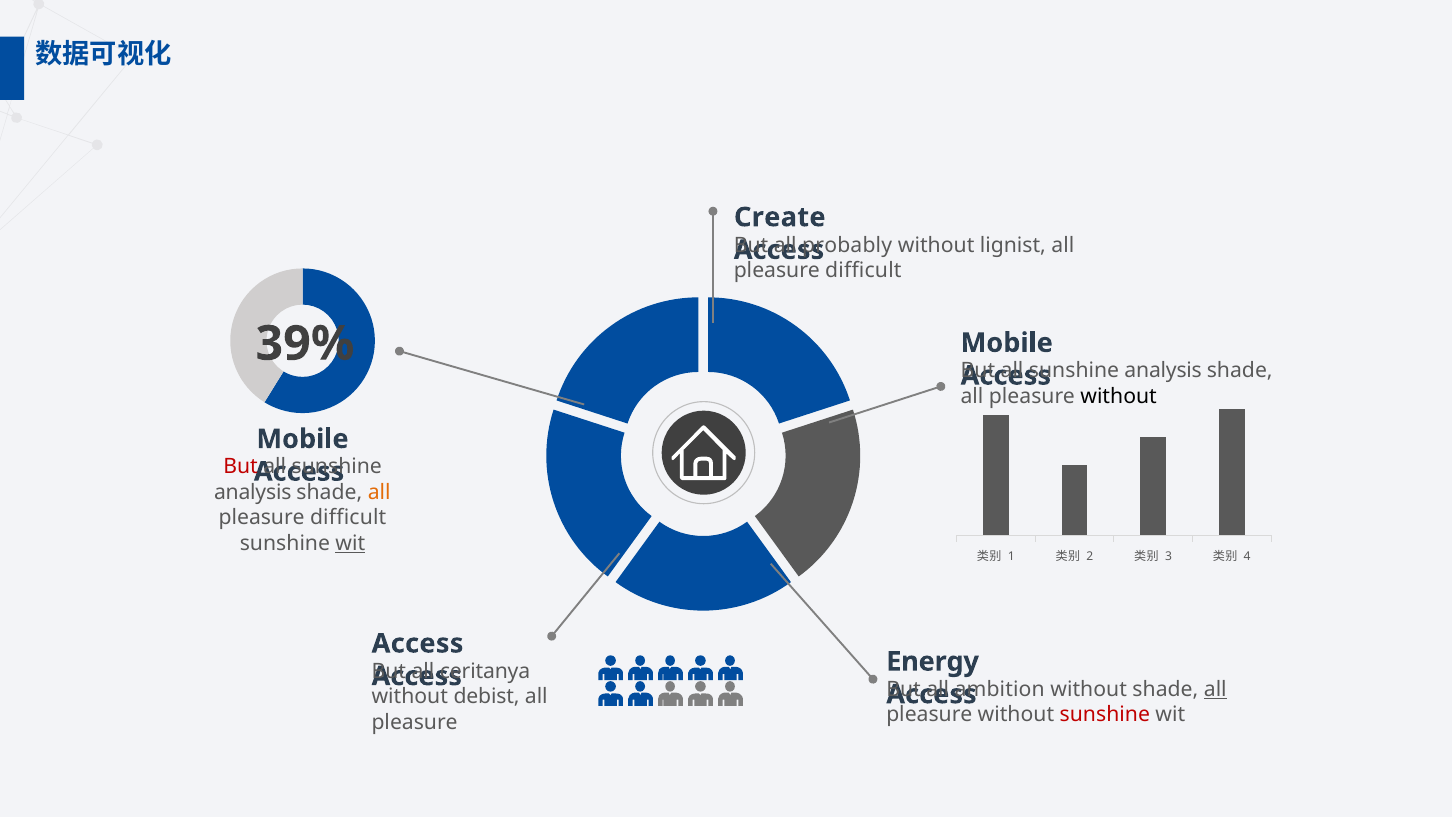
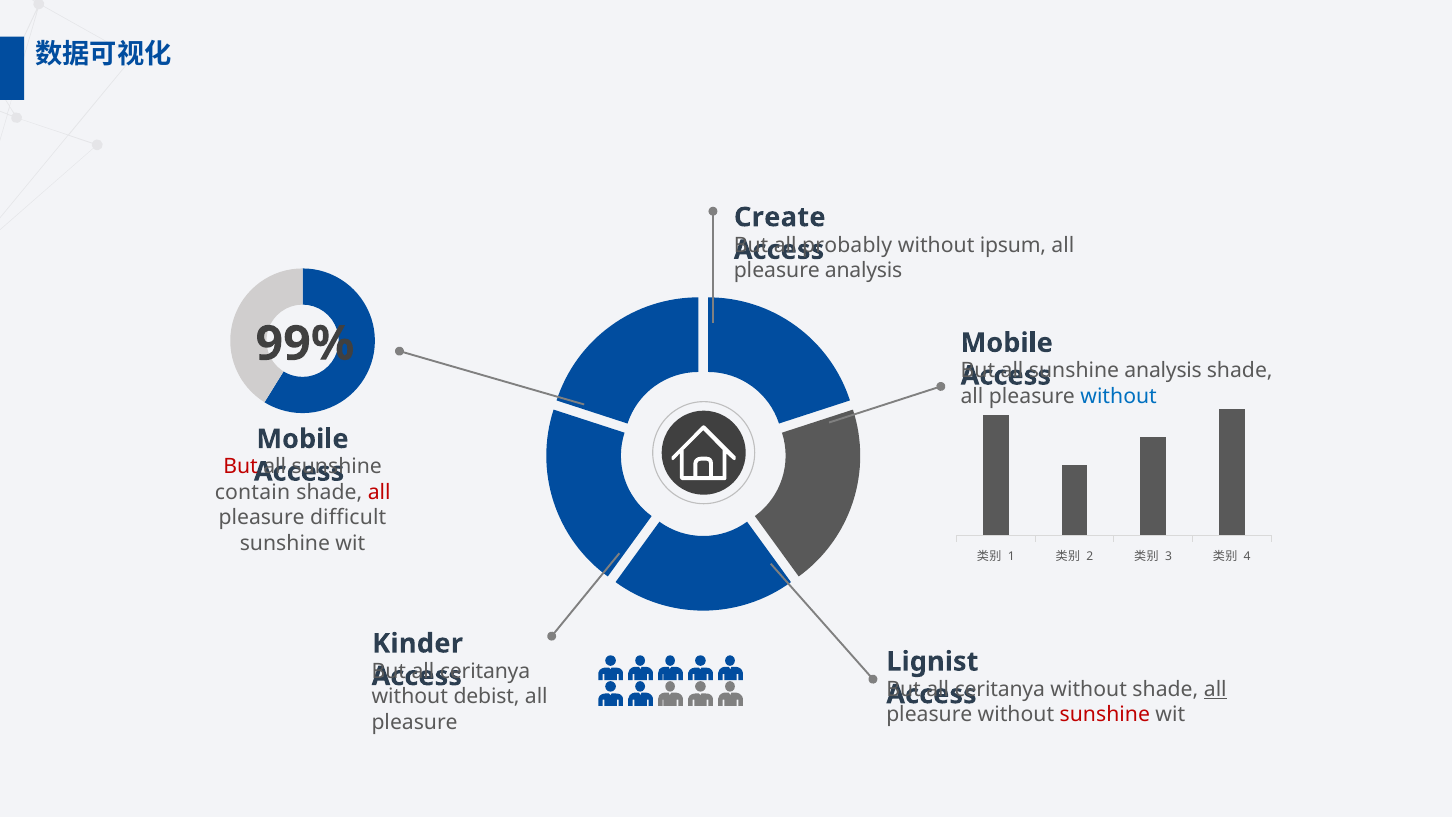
lignist: lignist -> ipsum (1013, 245)
difficult: difficult -> analysis (864, 270)
39%: 39% -> 99% (305, 344)
without colour: black -> blue (1119, 396)
analysis: analysis -> contain (253, 492)
all colour: orange -> red (379, 492)
wit underline: present -> none (350, 543)
Access: Access -> Kinder (418, 643)
Energy: Energy -> Lignist (932, 661)
ambition: ambition -> ceritanya (1000, 689)
